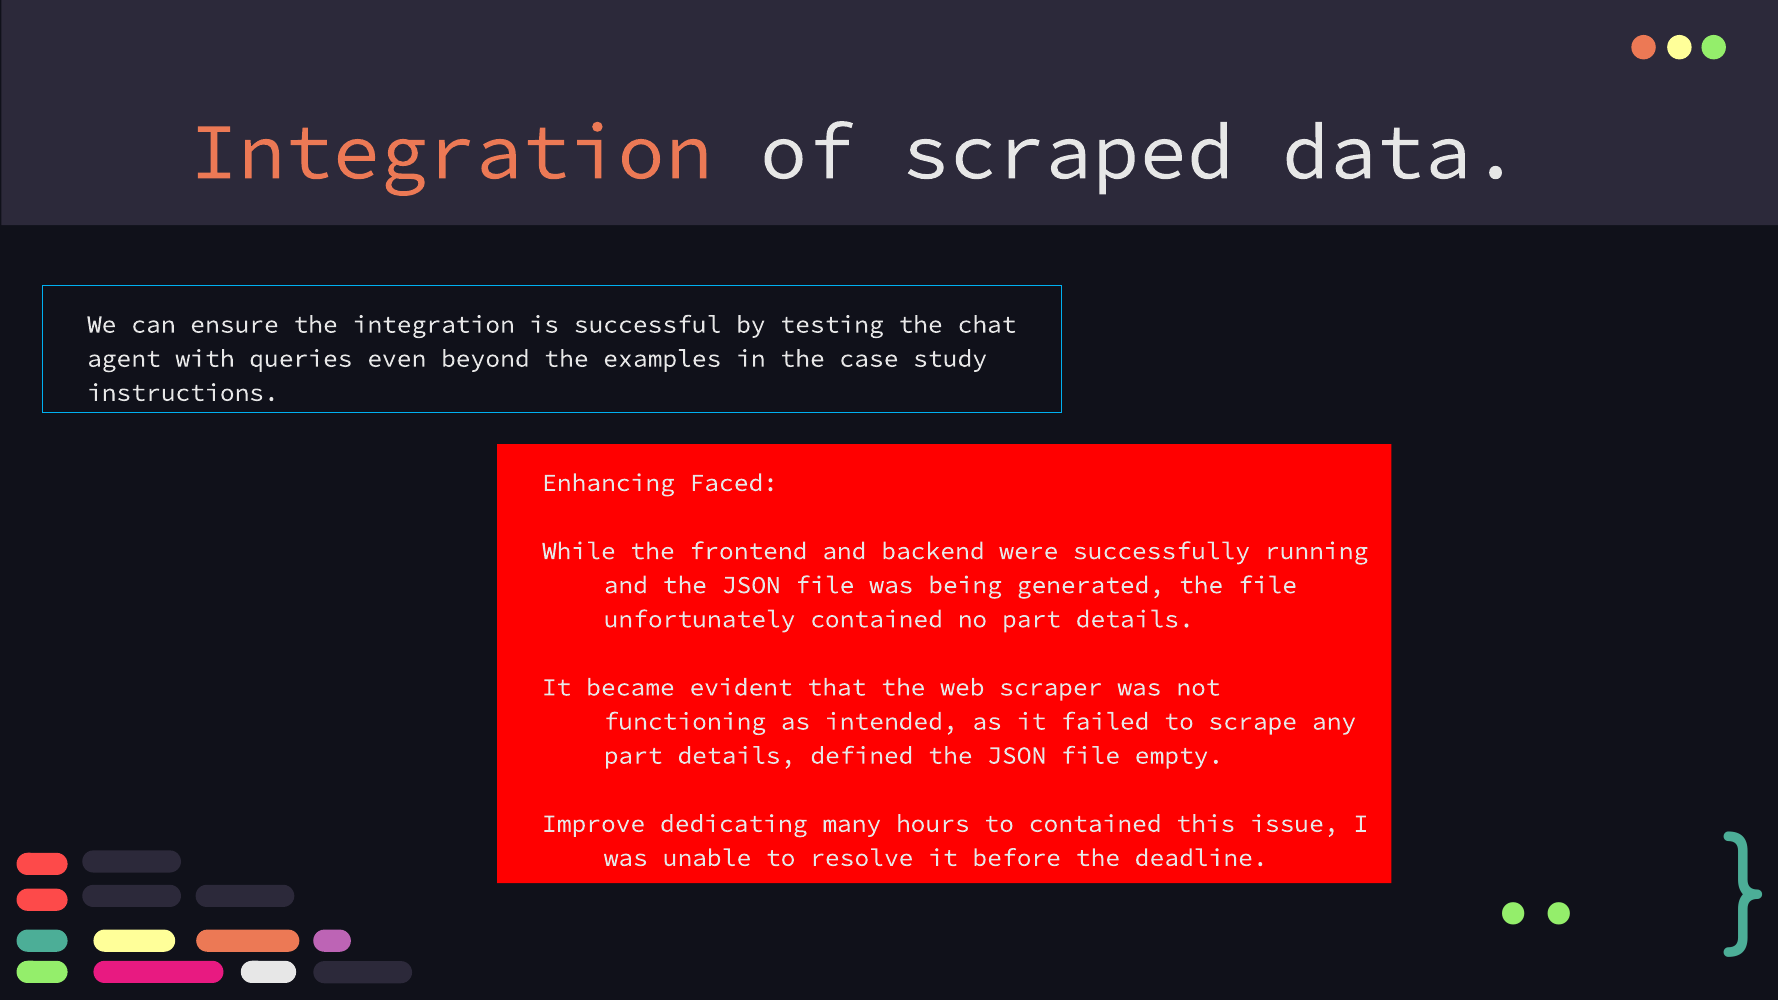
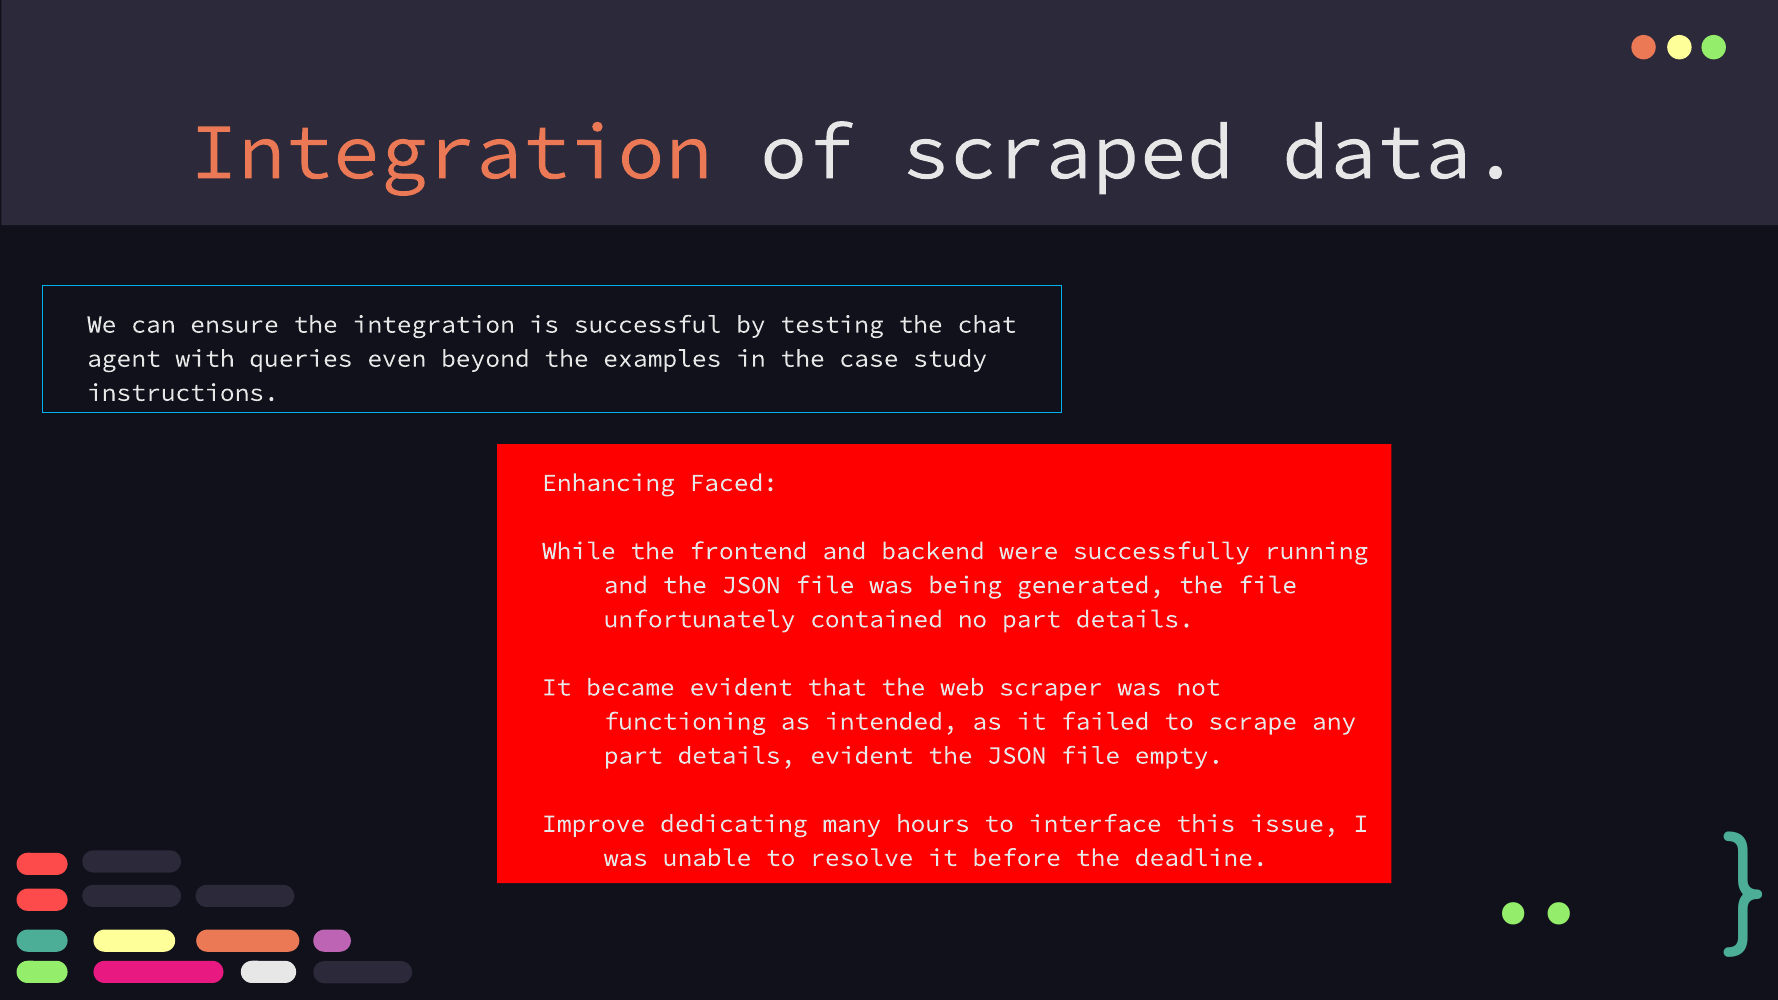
details defined: defined -> evident (862, 756)
to contained: contained -> interface (1095, 824)
